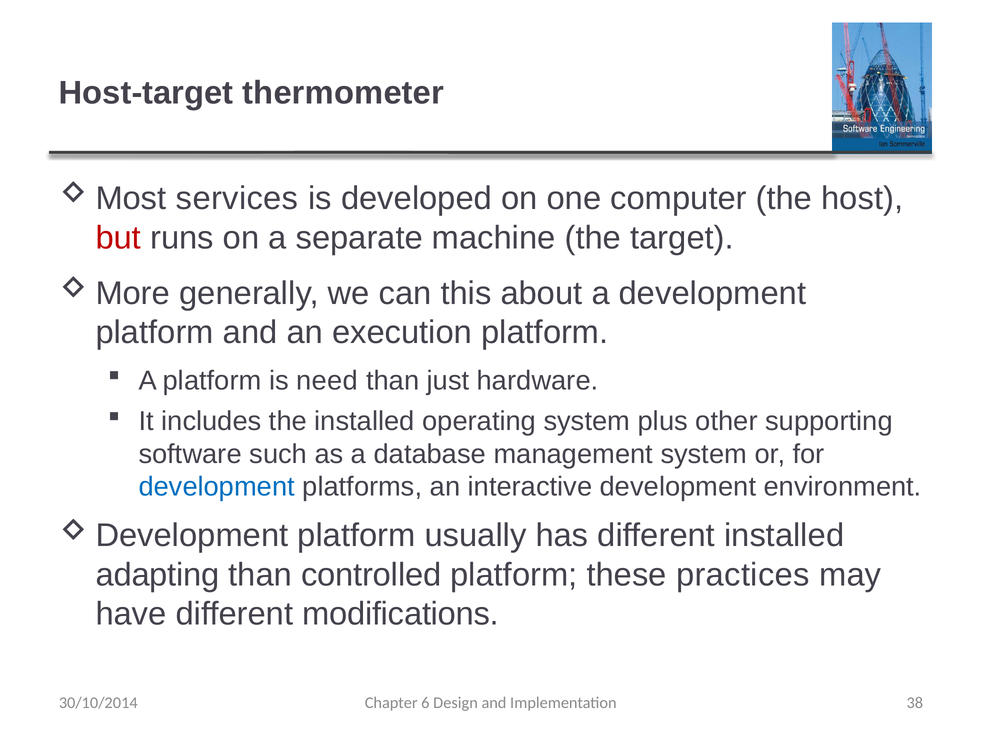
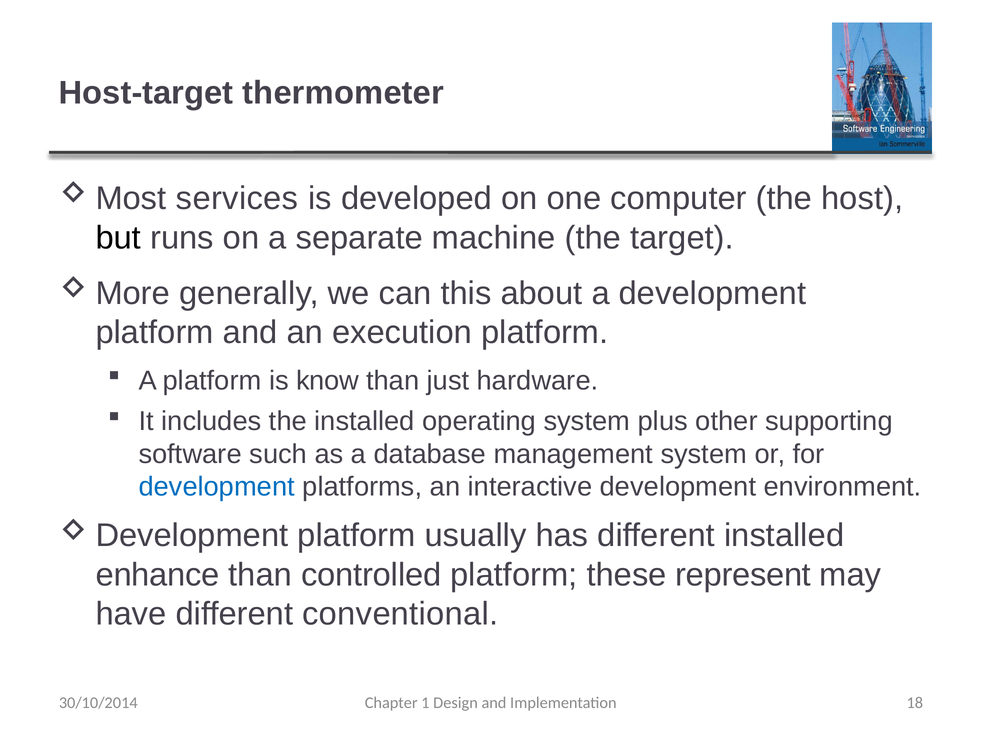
but colour: red -> black (118, 238)
need: need -> know (328, 381)
adapting: adapting -> enhance (158, 575)
practices: practices -> represent (743, 575)
modifications: modifications -> conventional (400, 614)
6: 6 -> 1 (425, 703)
38: 38 -> 18 (915, 703)
